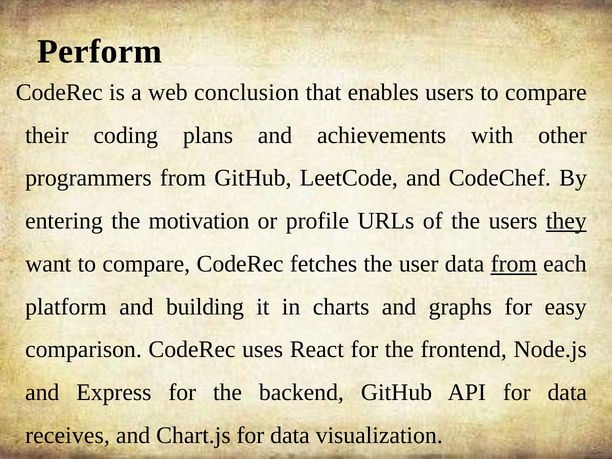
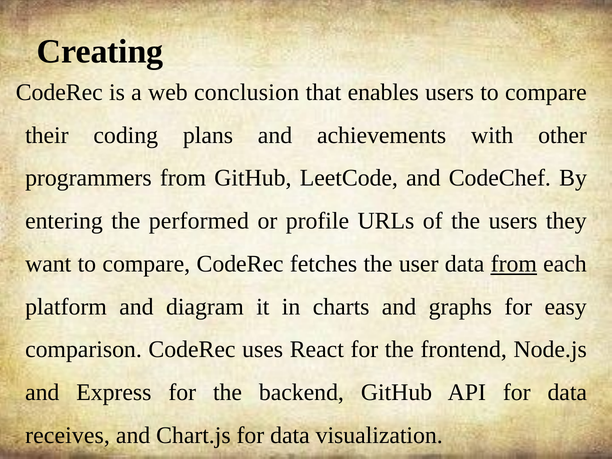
Perform: Perform -> Creating (100, 52)
motivation: motivation -> performed (199, 221)
they underline: present -> none (566, 221)
building: building -> diagram (205, 307)
